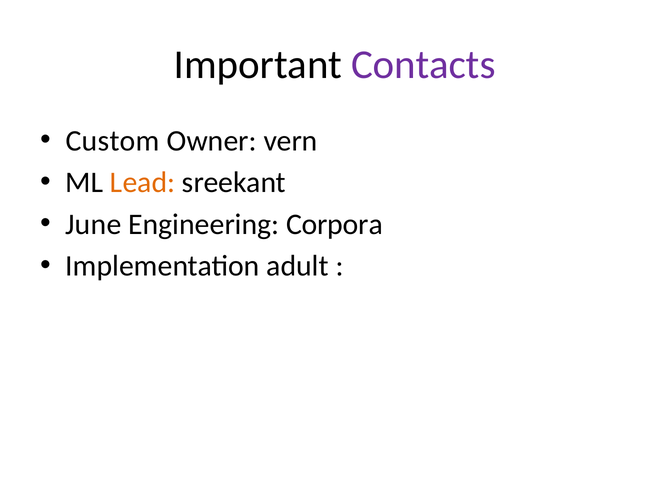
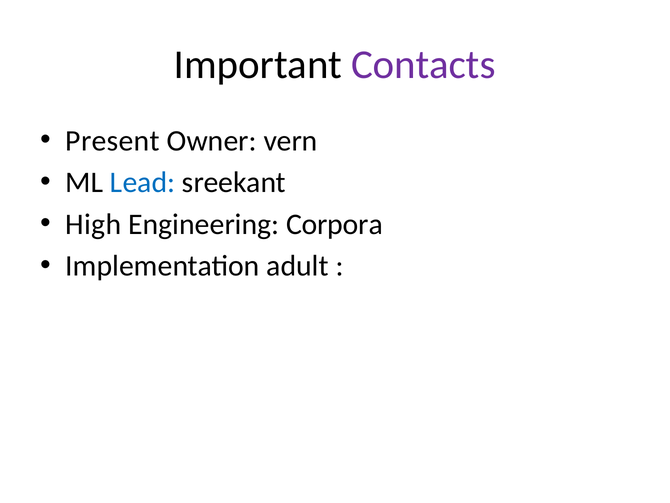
Custom: Custom -> Present (113, 141)
Lead colour: orange -> blue (143, 182)
June: June -> High (93, 224)
